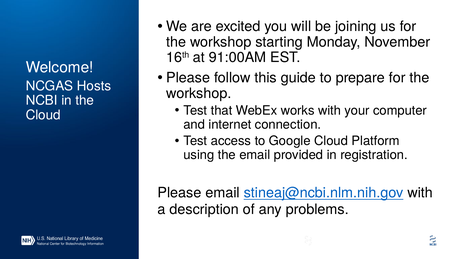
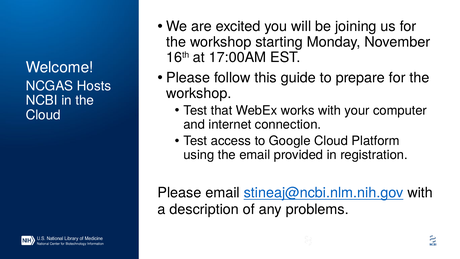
91:00AM: 91:00AM -> 17:00AM (238, 57)
